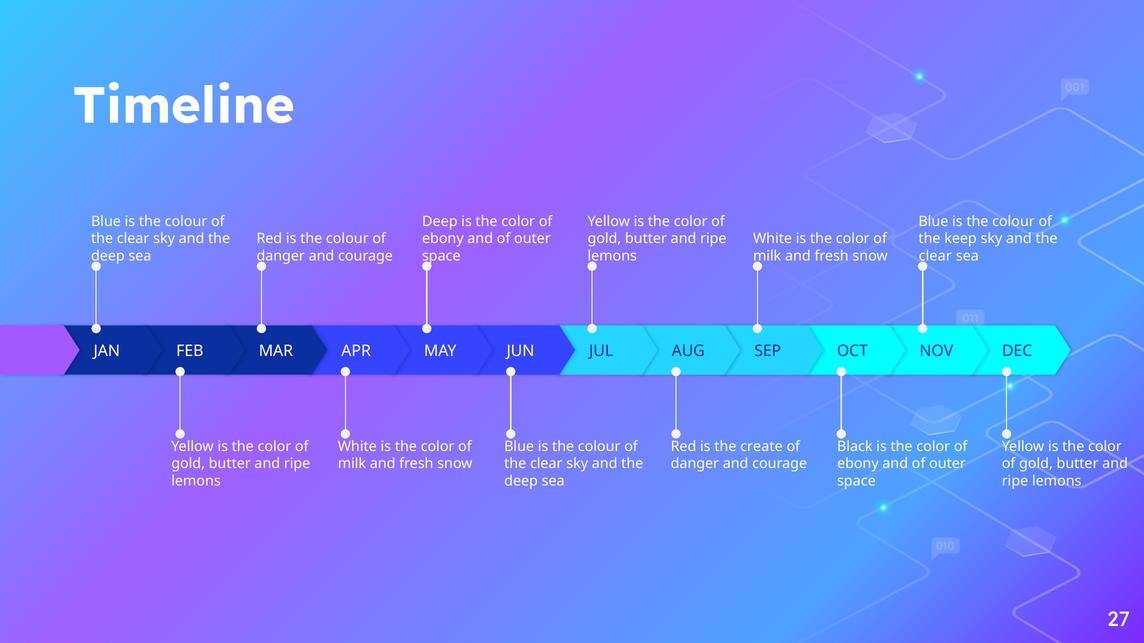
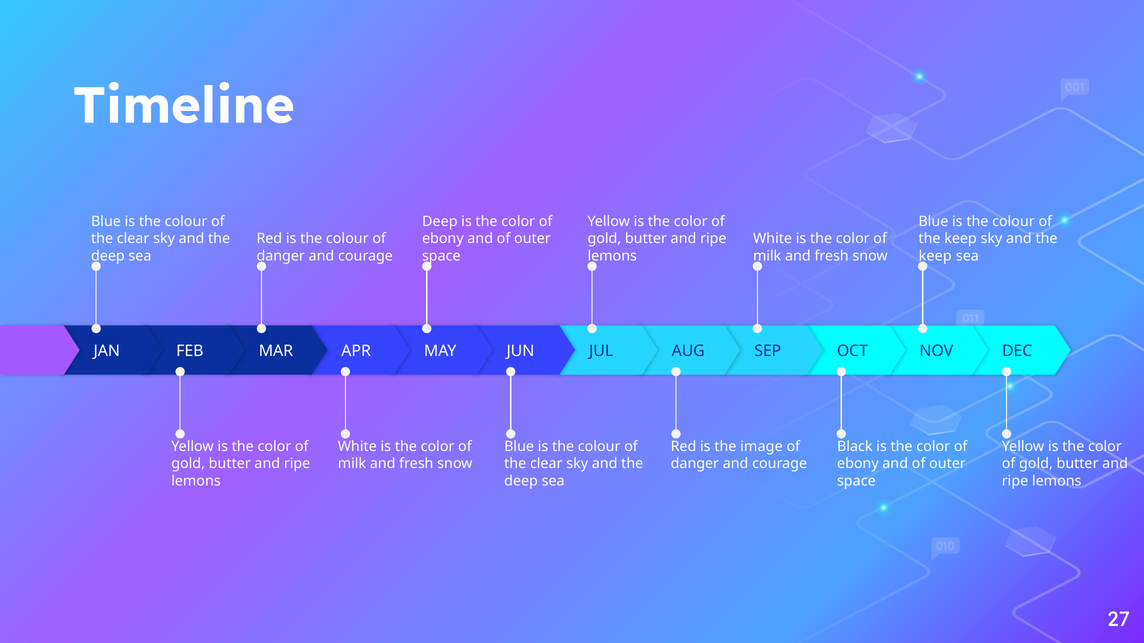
clear: clear -> keep (935, 256)
create: create -> image (761, 447)
